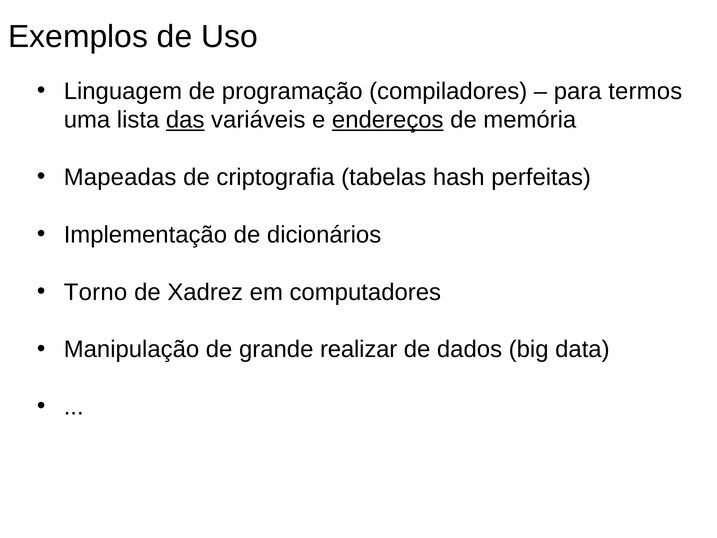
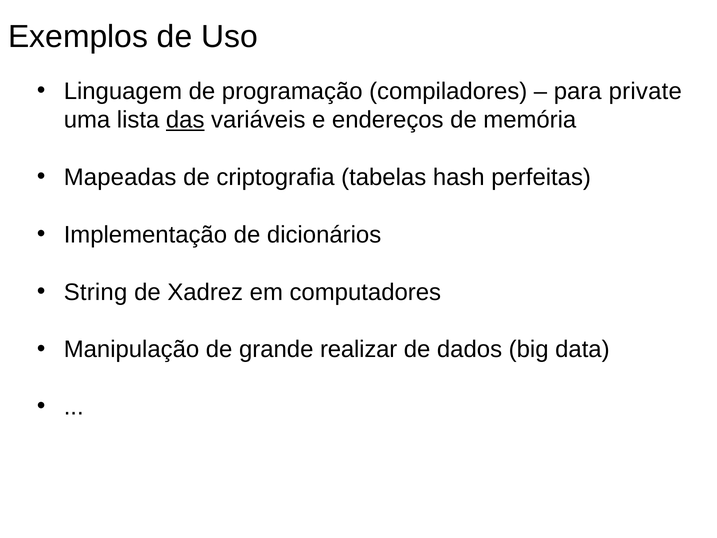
termos: termos -> private (645, 91)
endereços underline: present -> none (388, 120)
Torno: Torno -> String (96, 292)
